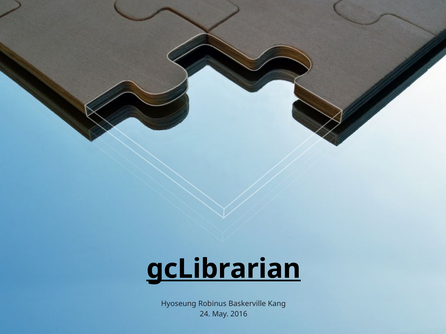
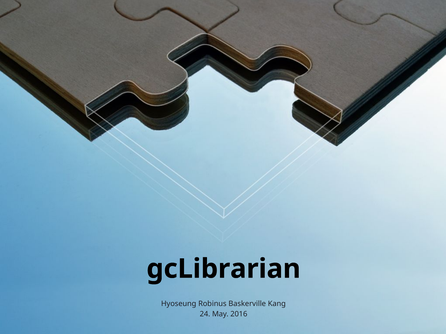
gcLibrarian underline: present -> none (224, 269)
